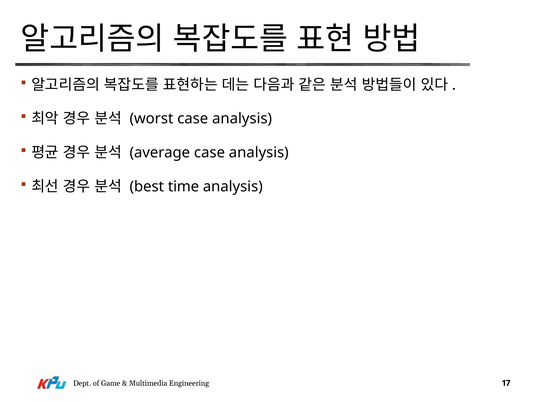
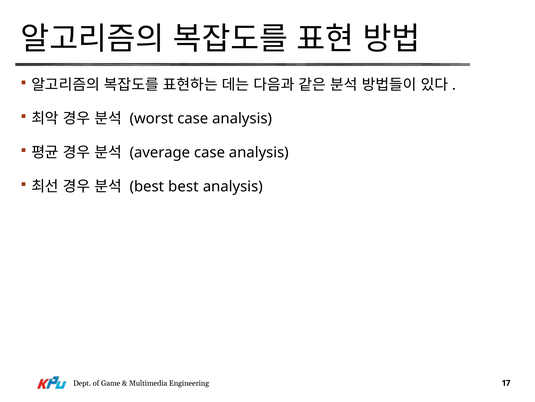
best time: time -> best (183, 186)
